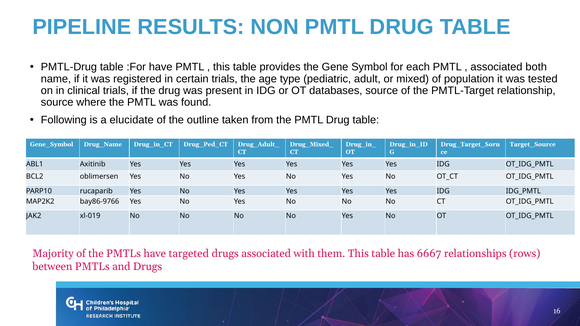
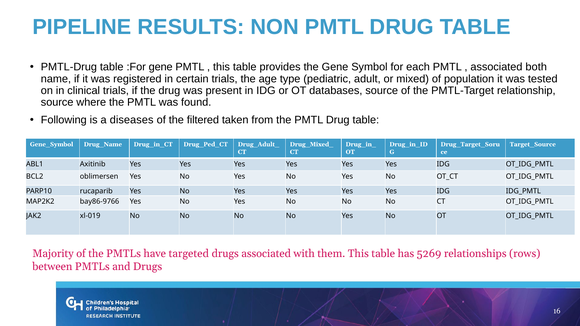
:For have: have -> gene (161, 67)
elucidate: elucidate -> diseases (132, 120)
outline: outline -> filtered (203, 120)
6667: 6667 -> 5269 (429, 254)
